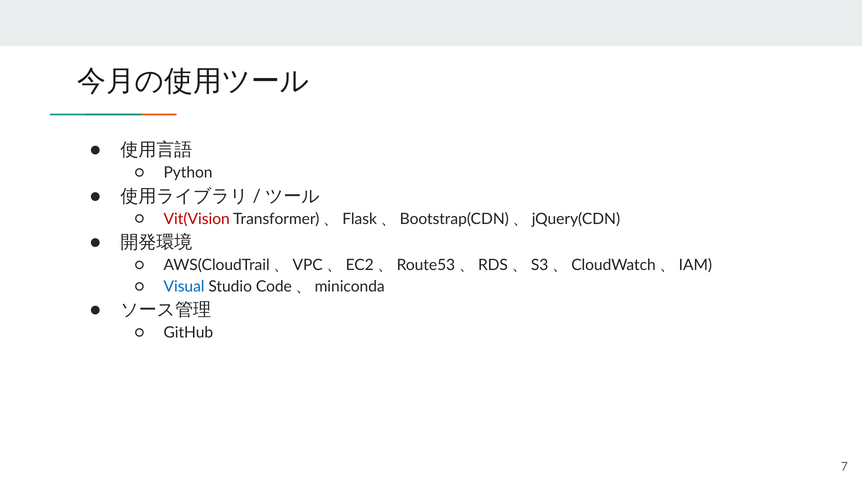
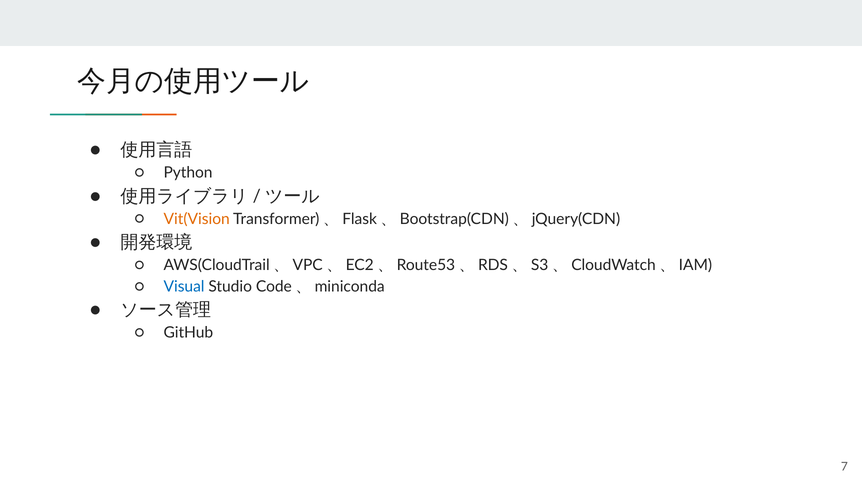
Vit(Vision colour: red -> orange (197, 219)
